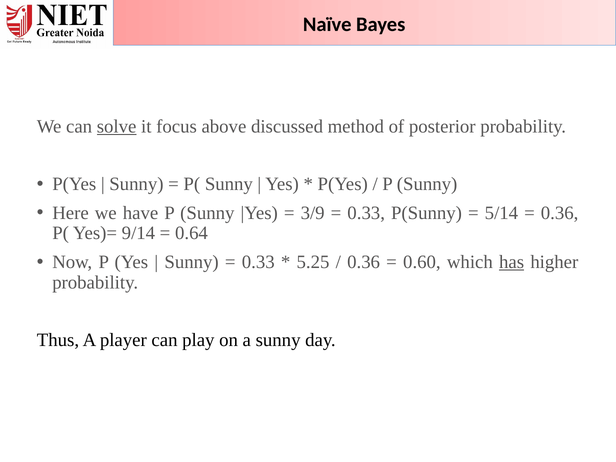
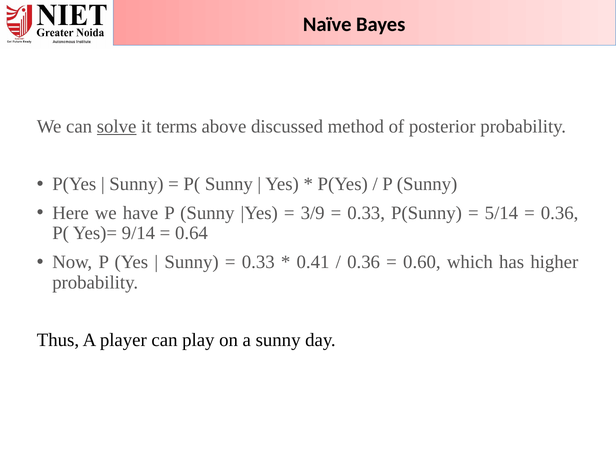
focus: focus -> terms (177, 126)
5.25: 5.25 -> 0.41 (313, 262)
has underline: present -> none (512, 262)
